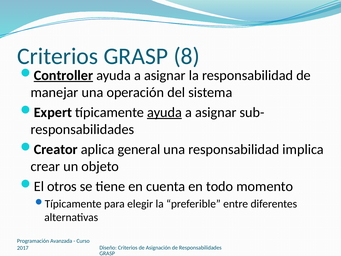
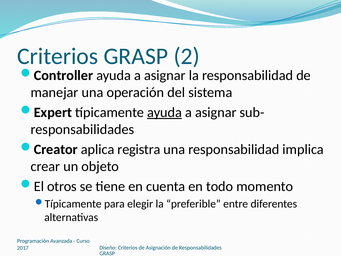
8: 8 -> 2 (187, 56)
Controller underline: present -> none (63, 75)
general: general -> registra (139, 149)
